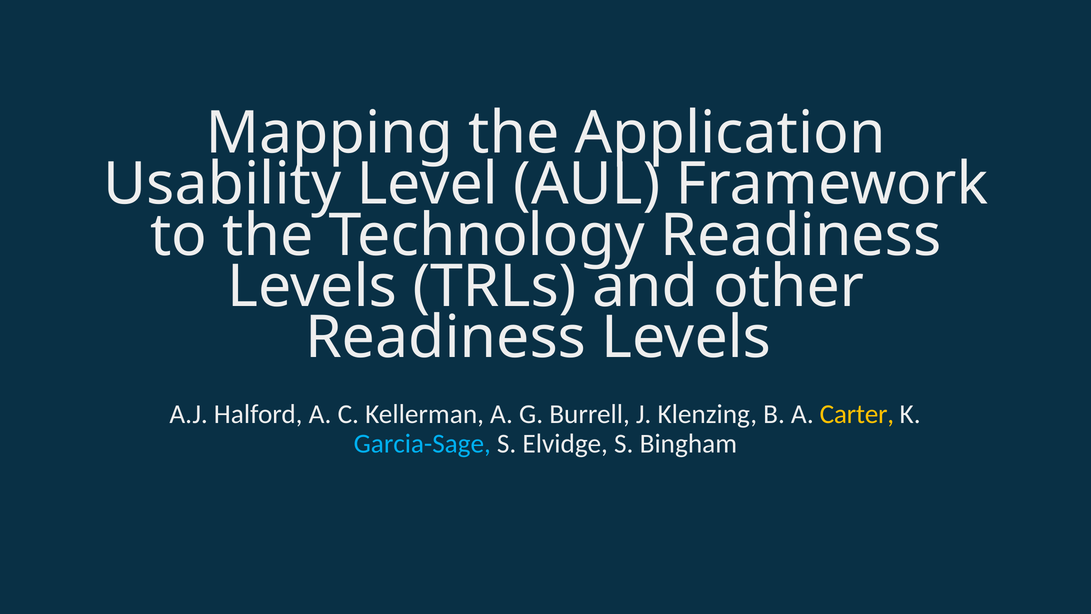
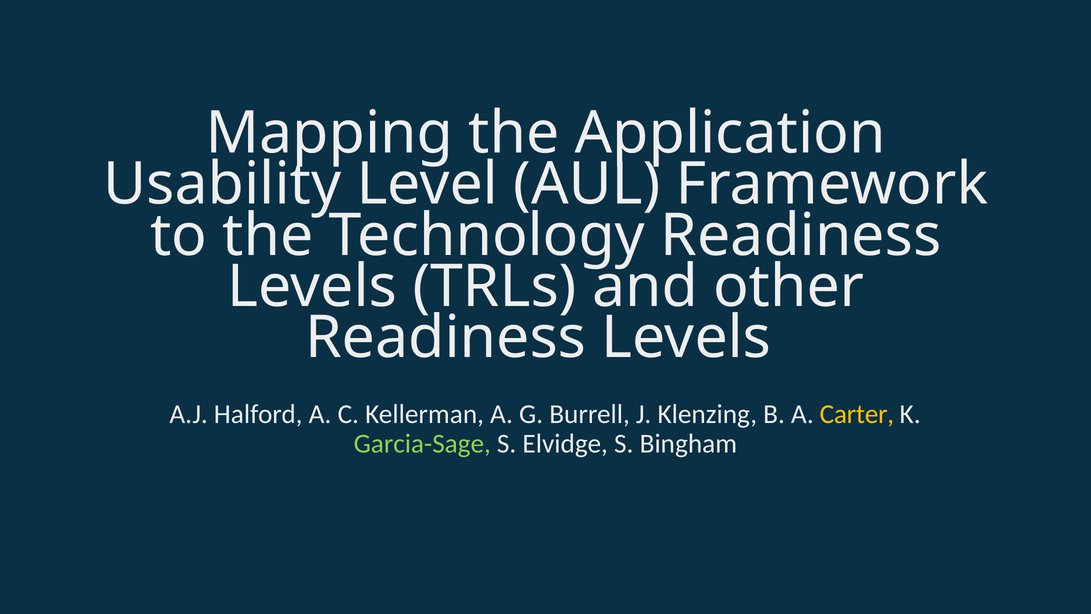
Garcia-Sage colour: light blue -> light green (422, 444)
